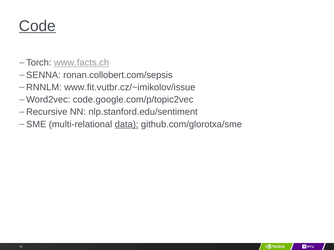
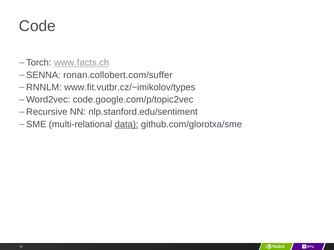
Code underline: present -> none (37, 26)
ronan.collobert.com/sepsis: ronan.collobert.com/sepsis -> ronan.collobert.com/suffer (118, 75)
www.fit.vutbr.cz/~imikolov/issue: www.fit.vutbr.cz/~imikolov/issue -> www.fit.vutbr.cz/~imikolov/types (130, 87)
